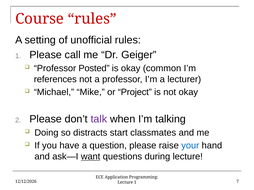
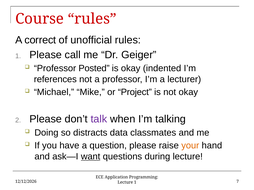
setting: setting -> correct (40, 40)
common: common -> indented (162, 69)
start: start -> data (119, 133)
your colour: blue -> orange (190, 146)
